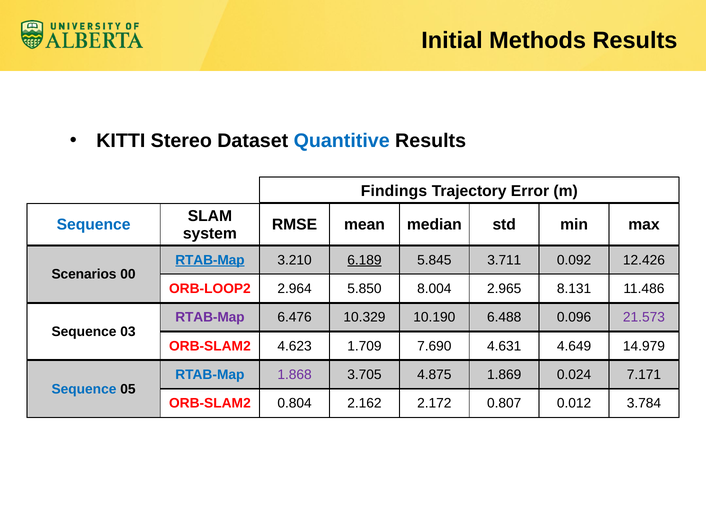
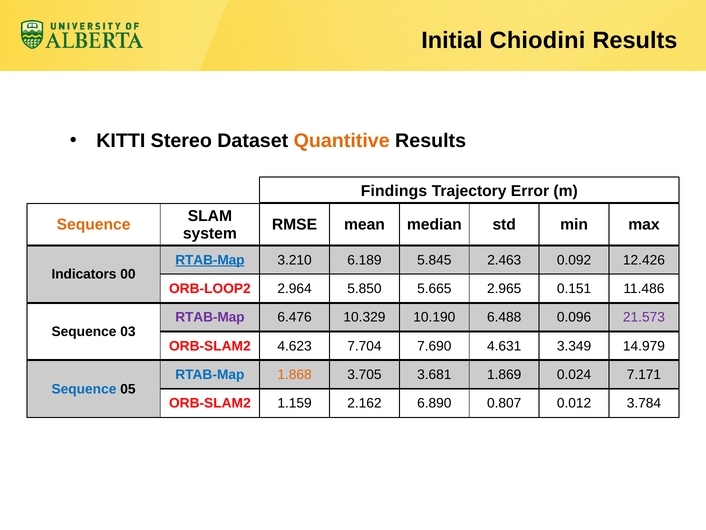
Methods: Methods -> Chiodini (537, 40)
Quantitive colour: blue -> orange (342, 141)
Sequence colour: blue -> orange (94, 225)
6.189 underline: present -> none (364, 260)
3.711: 3.711 -> 2.463 (504, 260)
Scenarios: Scenarios -> Indicators (84, 274)
8.004: 8.004 -> 5.665 (434, 288)
8.131: 8.131 -> 0.151 (574, 288)
1.709: 1.709 -> 7.704 (364, 346)
4.649: 4.649 -> 3.349 (574, 346)
1.868 colour: purple -> orange (295, 374)
4.875: 4.875 -> 3.681 (434, 374)
0.804: 0.804 -> 1.159 (295, 403)
2.172: 2.172 -> 6.890 (434, 403)
